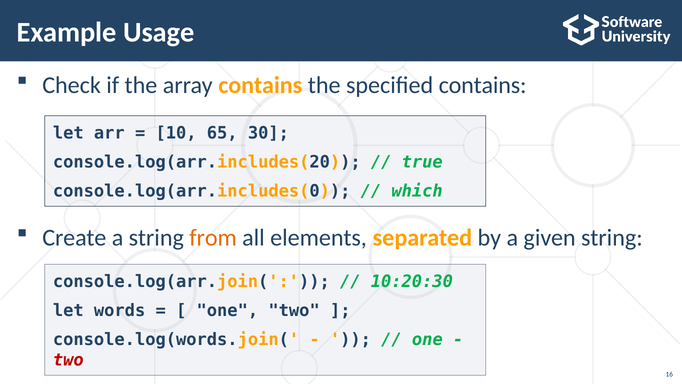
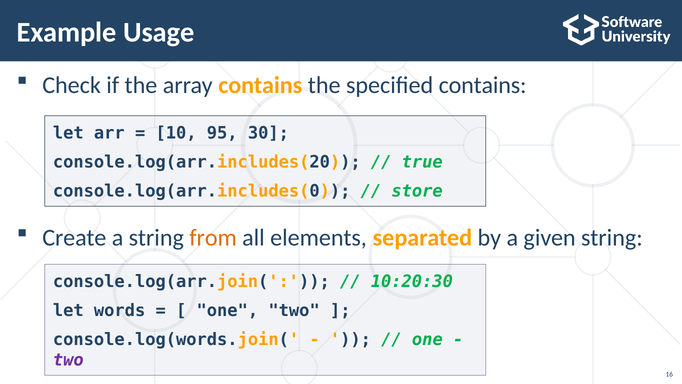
65: 65 -> 95 (222, 133)
which: which -> store (417, 191)
two colour: red -> purple (68, 360)
